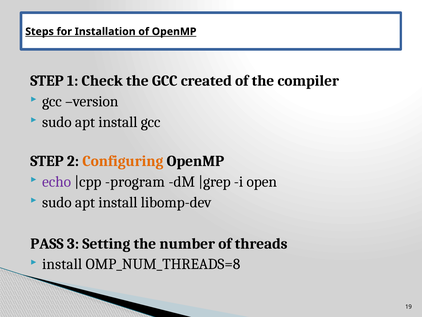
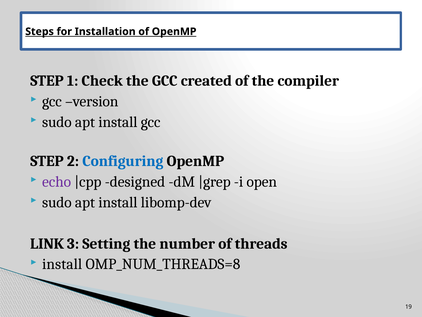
Configuring colour: orange -> blue (123, 161)
program: program -> designed (135, 181)
PASS: PASS -> LINK (47, 243)
